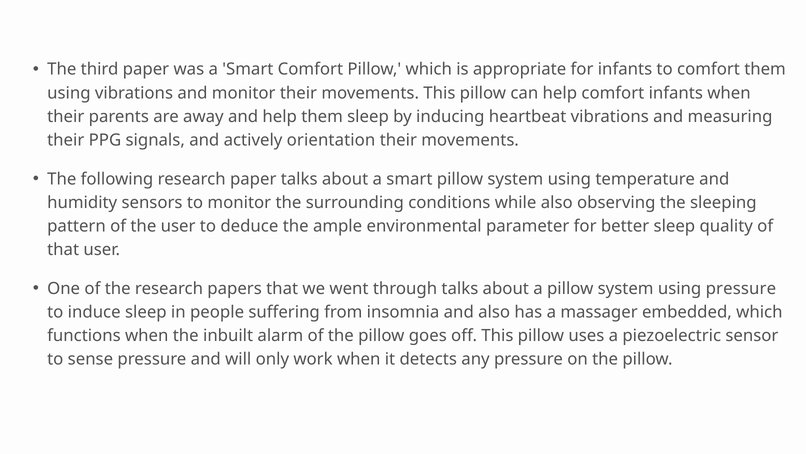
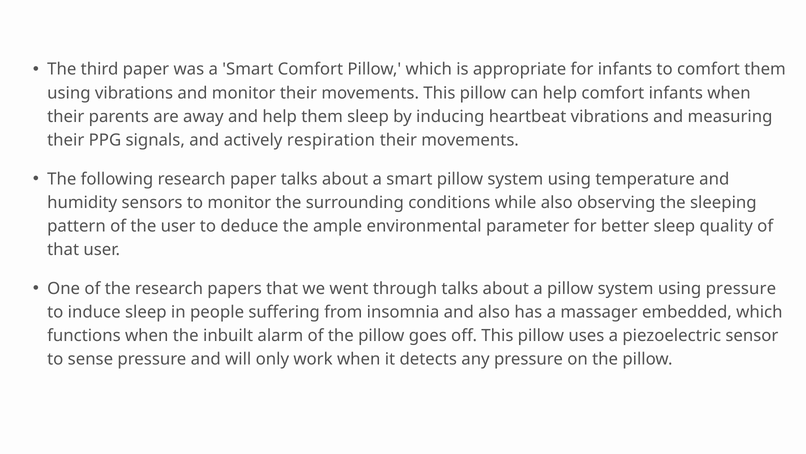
orientation: orientation -> respiration (331, 140)
